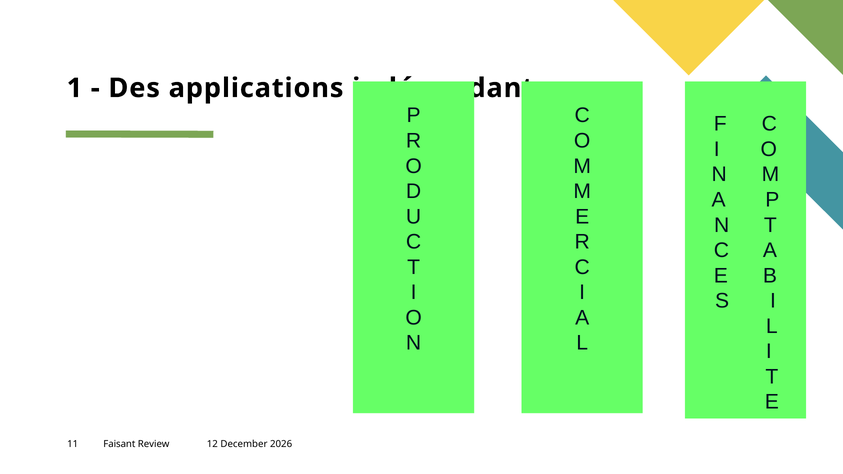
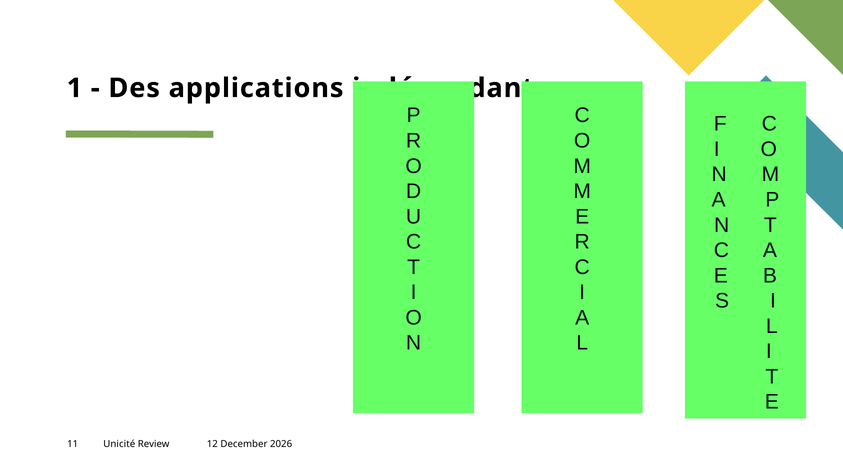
Faisant: Faisant -> Unicité (119, 444)
